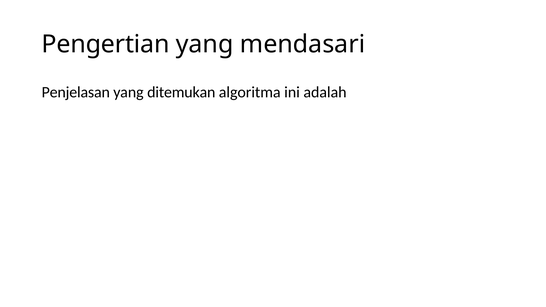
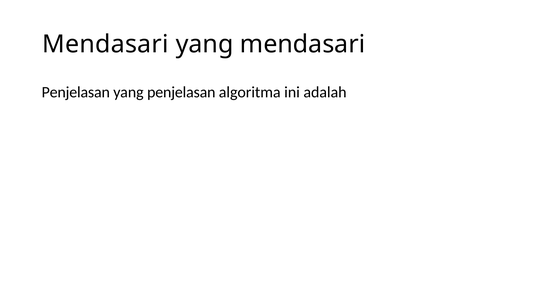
Pengertian: Pengertian -> Mendasari (105, 44)
yang ditemukan: ditemukan -> penjelasan (181, 92)
